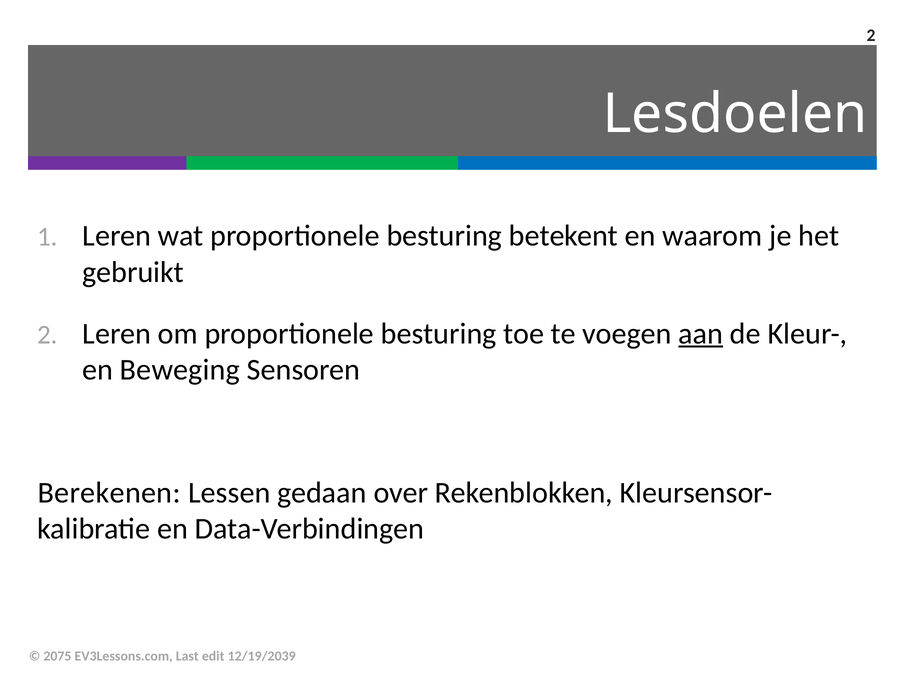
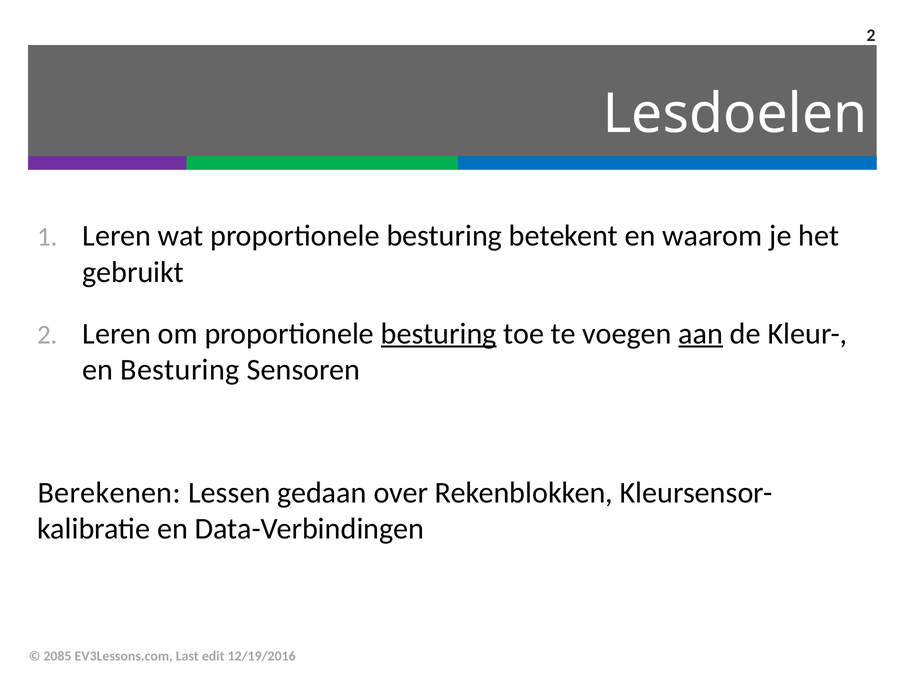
besturing underline: none -> present (439, 333)
en Beweging: Beweging -> Besturing (180, 370)
2075: 2075 -> 2085 (57, 656)
12/19/2039: 12/19/2039 -> 12/19/2016 (262, 656)
